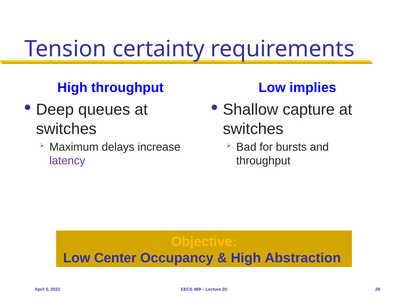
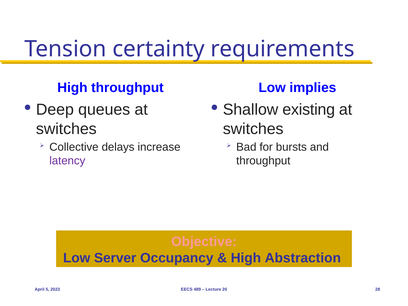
capture: capture -> existing (309, 110)
Maximum: Maximum -> Collective (74, 147)
Objective colour: yellow -> pink (204, 242)
Center: Center -> Server (115, 258)
